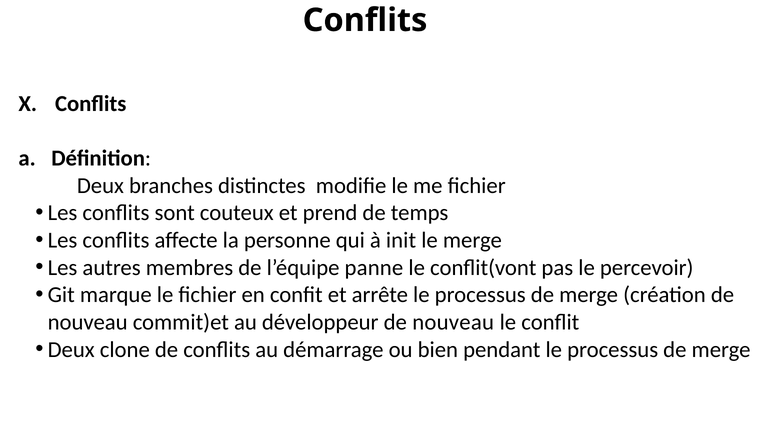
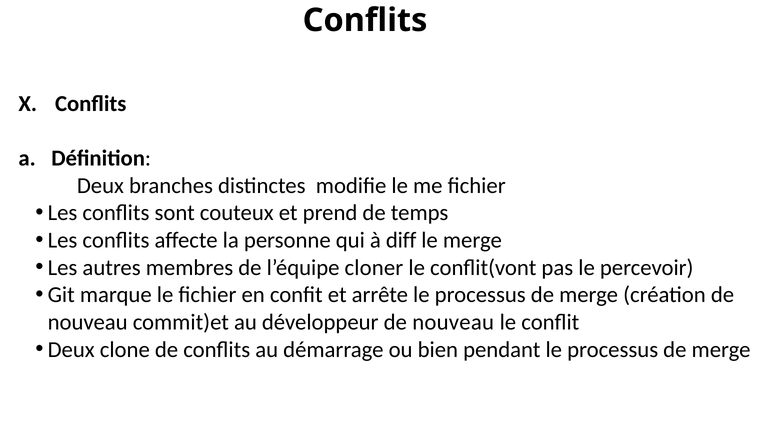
init: init -> diff (401, 240)
panne: panne -> cloner (374, 267)
